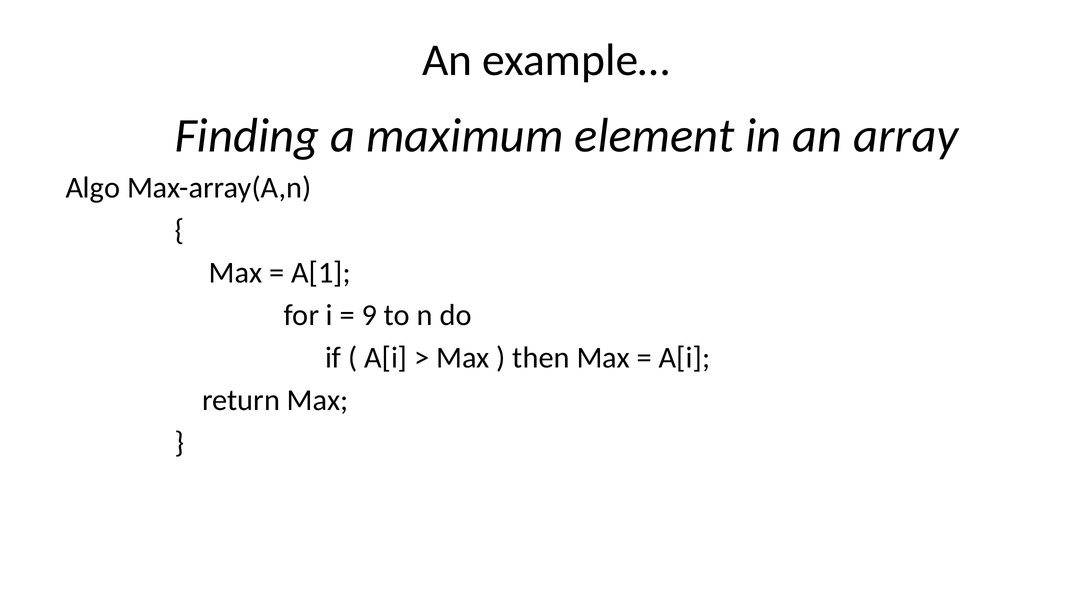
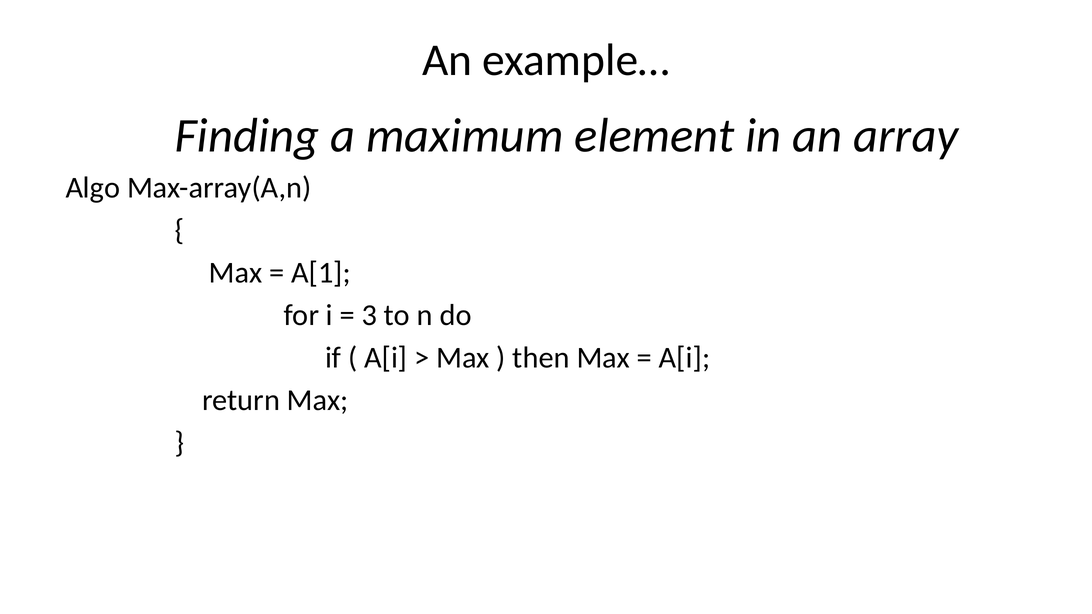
9: 9 -> 3 (369, 316)
